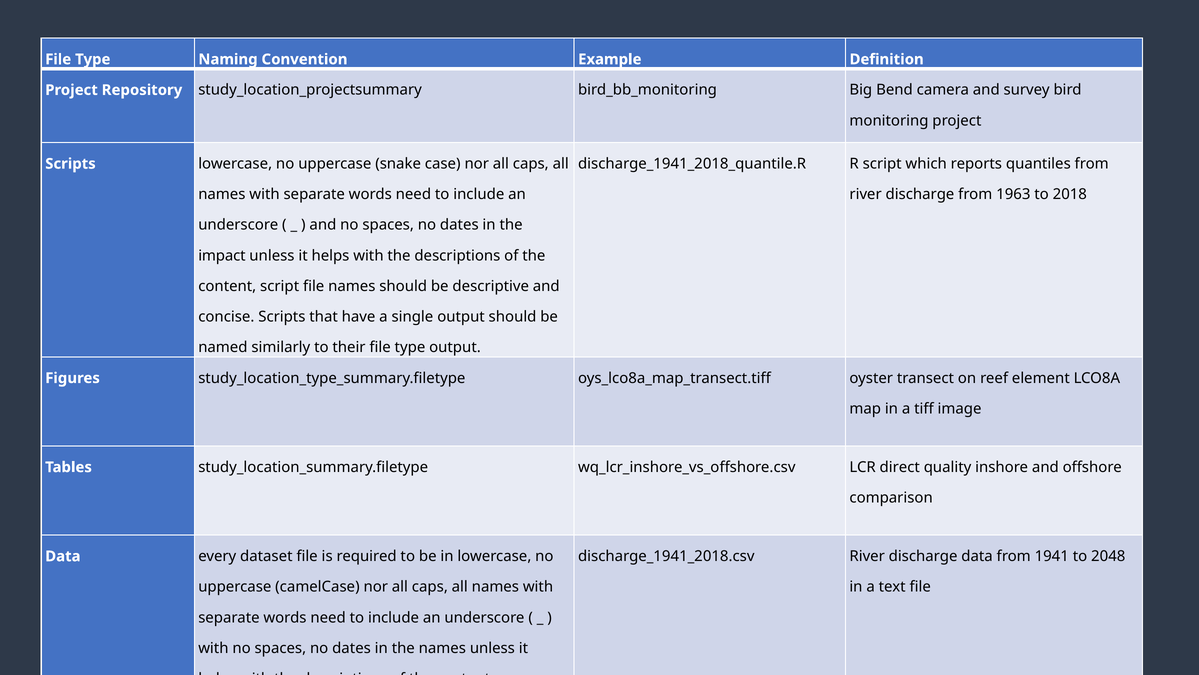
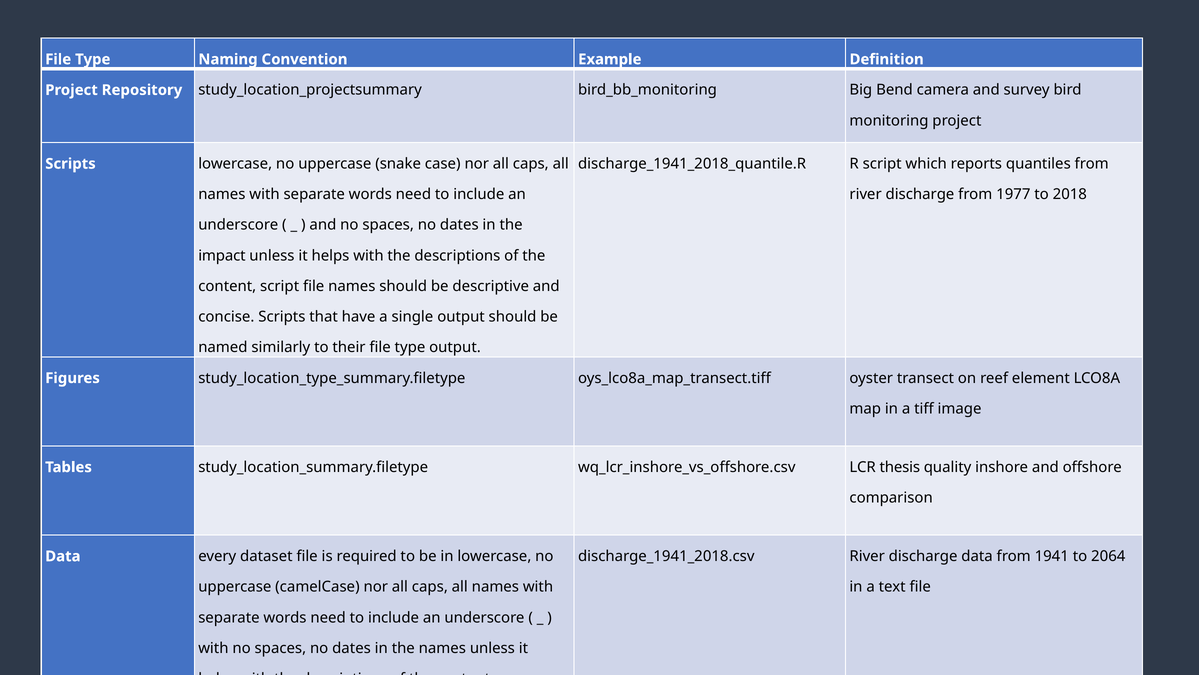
1963: 1963 -> 1977 (1013, 194)
direct: direct -> thesis (900, 467)
2048: 2048 -> 2064 (1108, 556)
